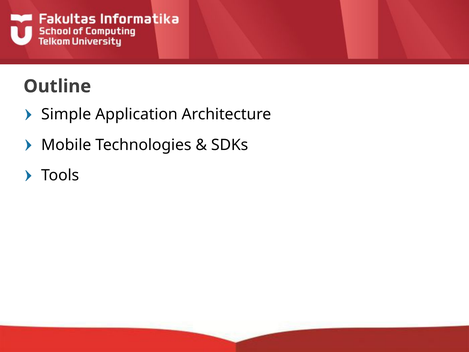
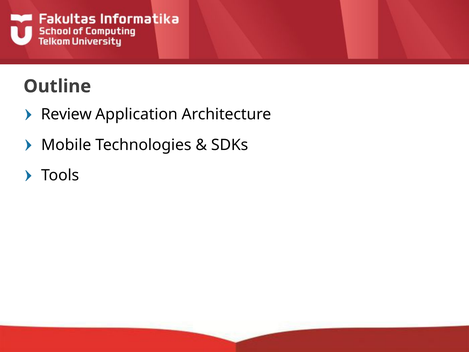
Simple: Simple -> Review (66, 114)
